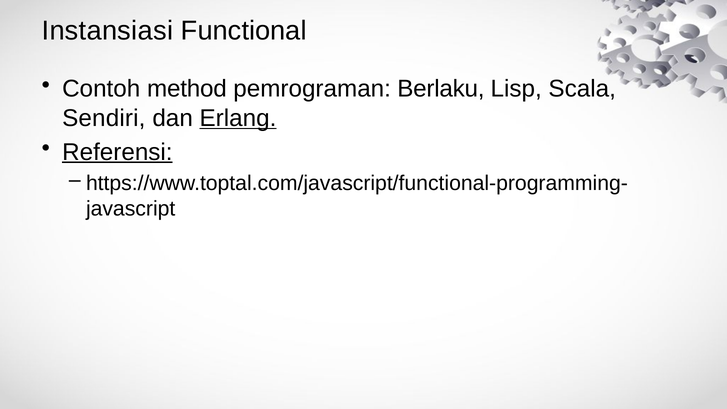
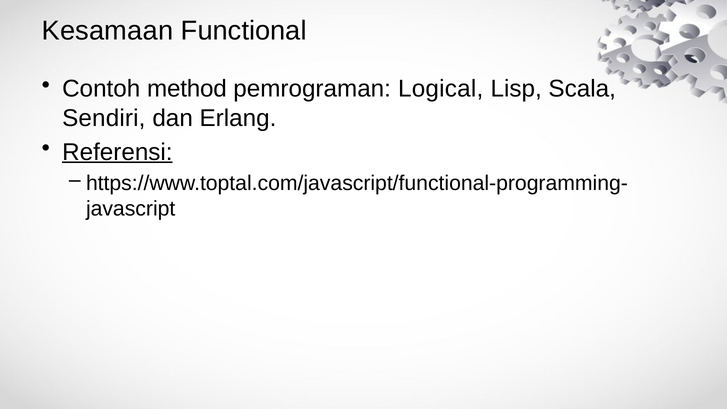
Instansiasi: Instansiasi -> Kesamaan (107, 31)
Berlaku: Berlaku -> Logical (441, 89)
Erlang underline: present -> none (238, 118)
